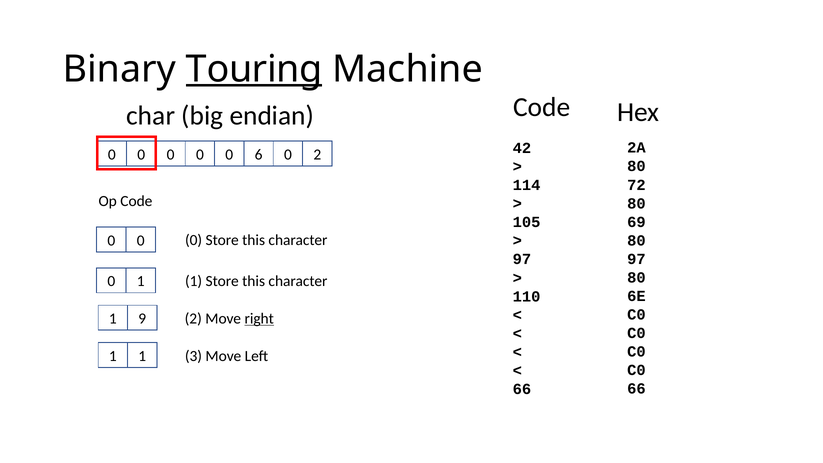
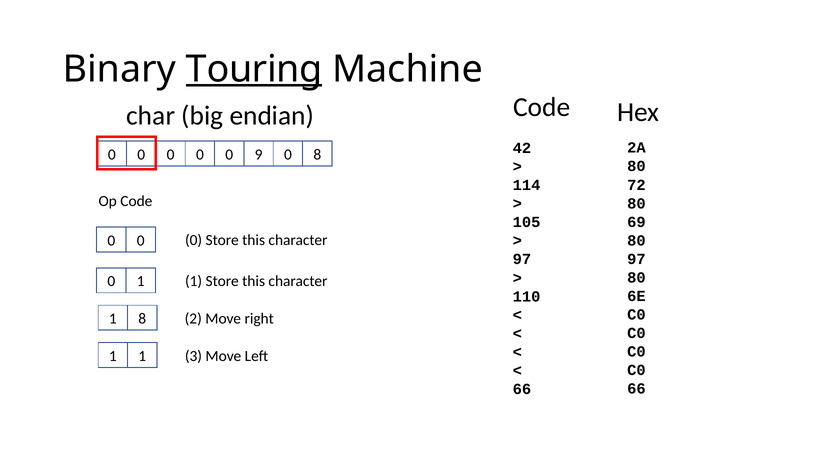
6: 6 -> 9 (259, 155)
0 2: 2 -> 8 (317, 155)
right underline: present -> none (259, 319)
1 9: 9 -> 8 (142, 319)
